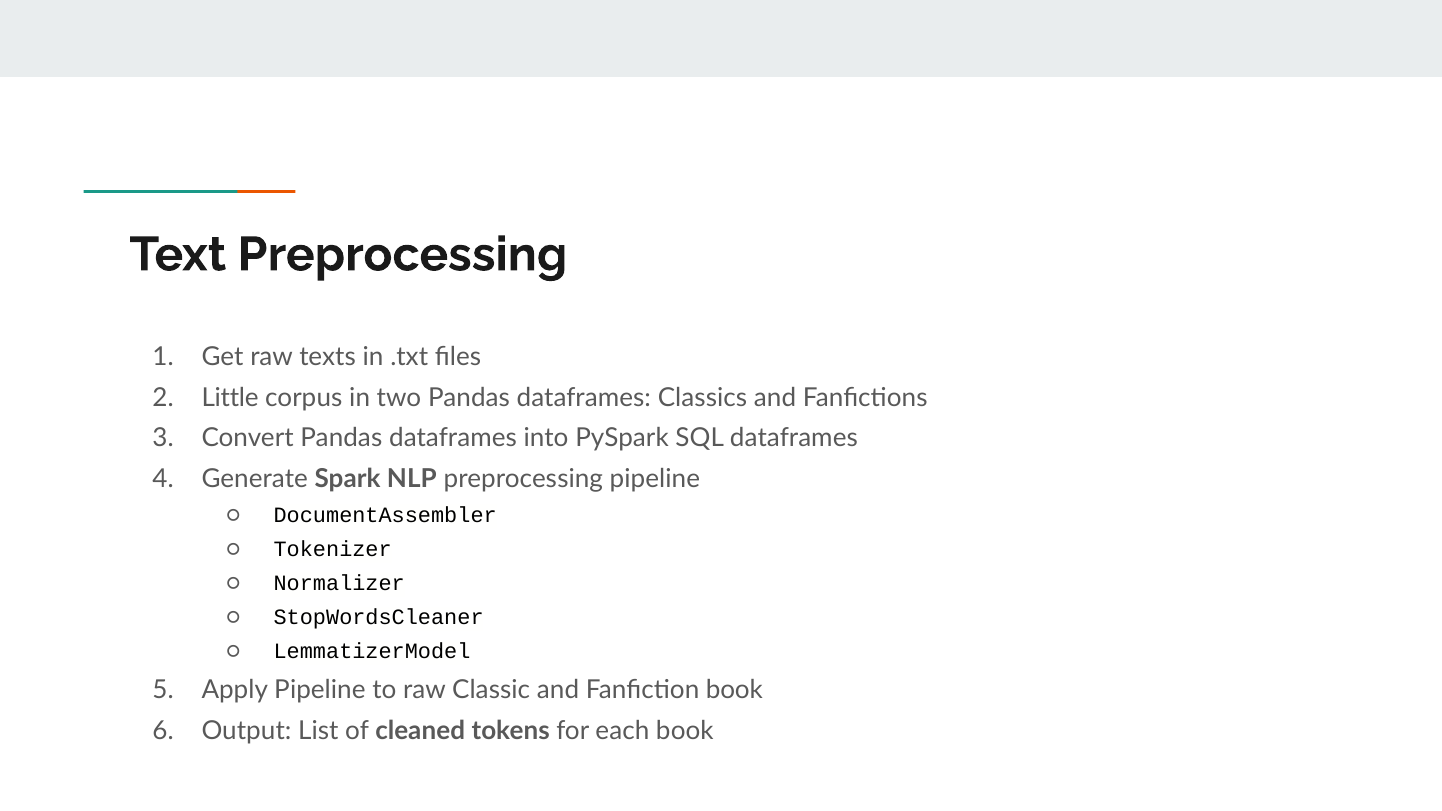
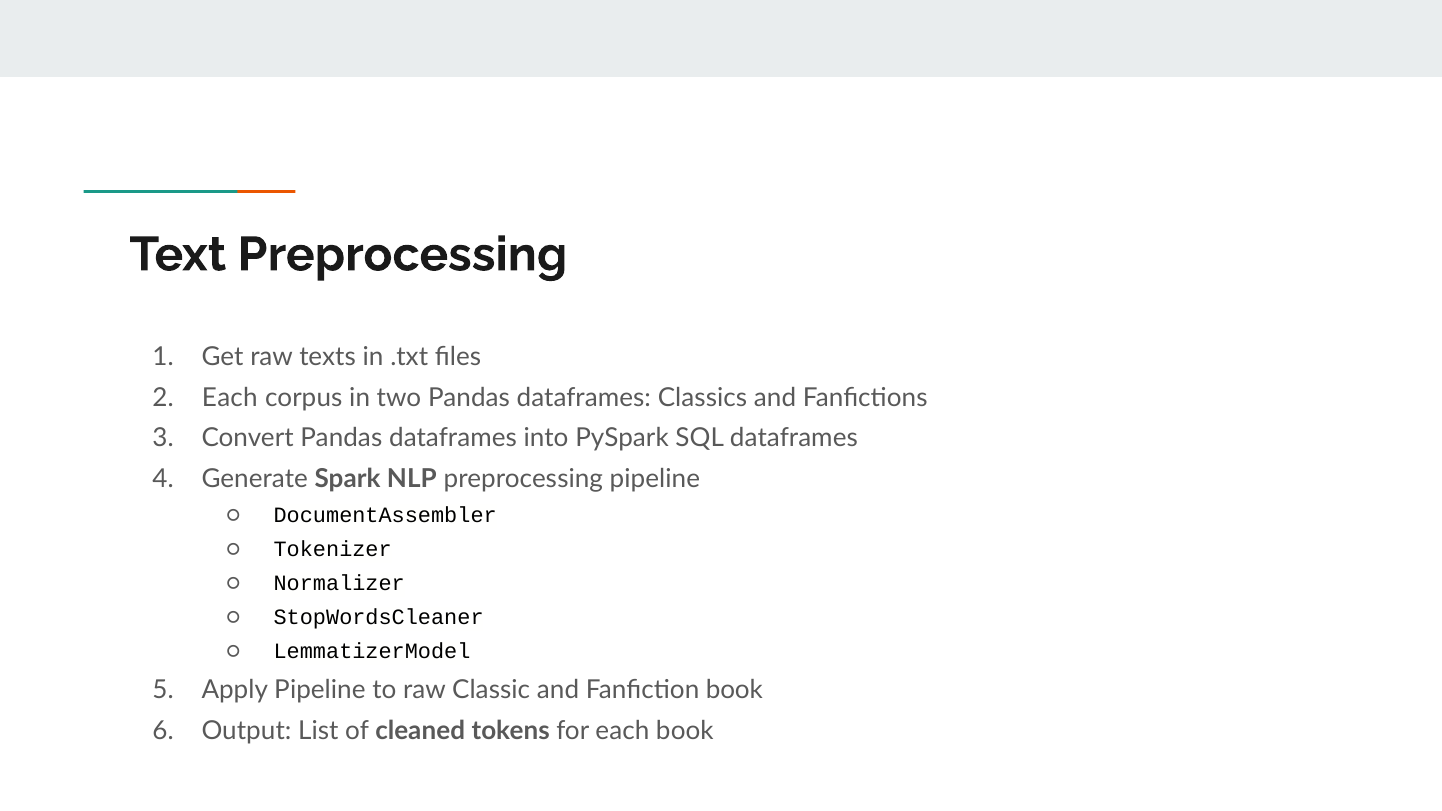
Little: Little -> Each (230, 398)
